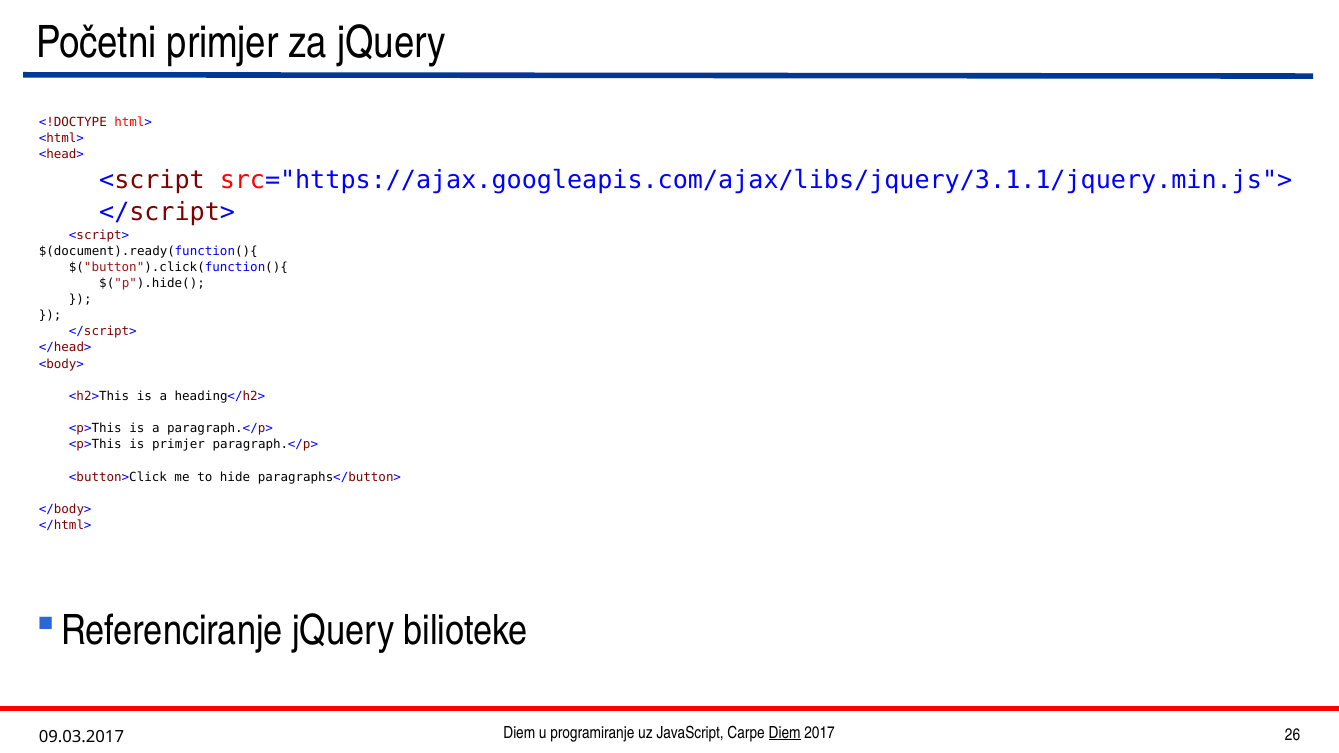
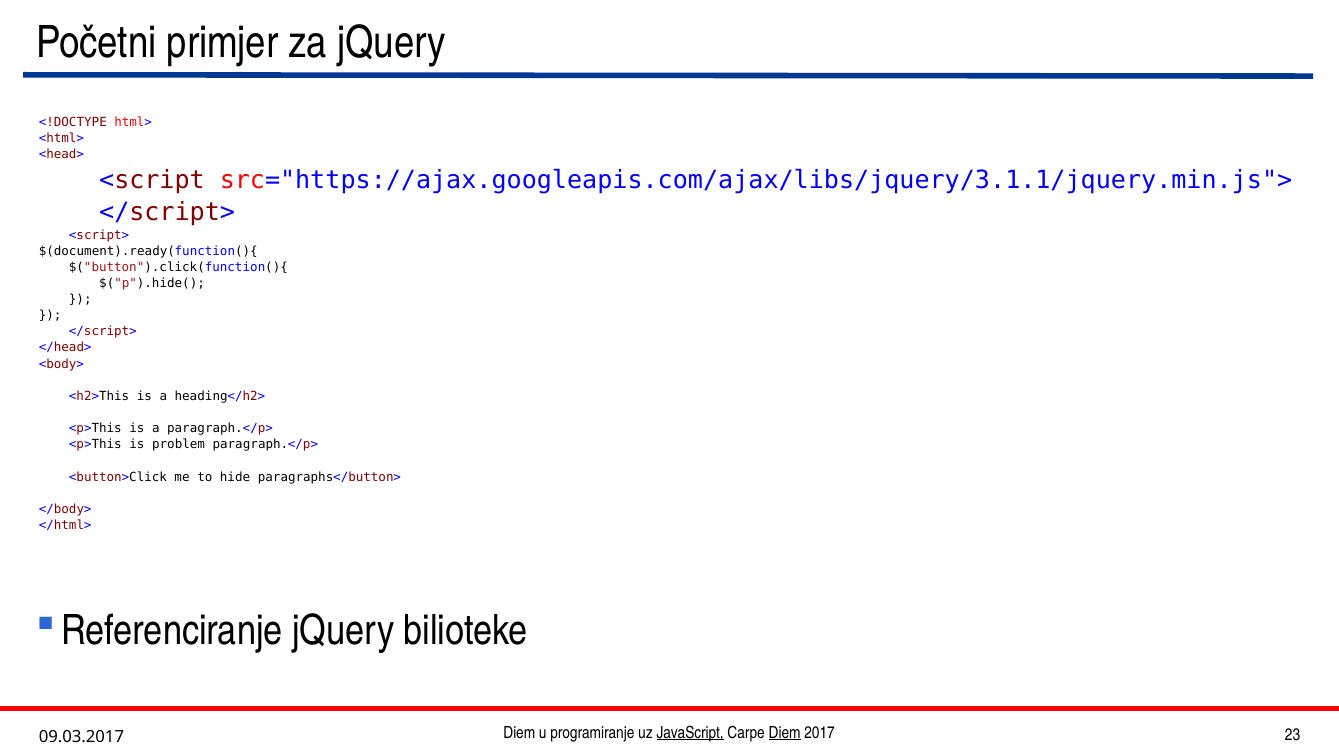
is primjer: primjer -> problem (179, 445)
JavaScript underline: none -> present (690, 733)
26: 26 -> 23 (1293, 735)
